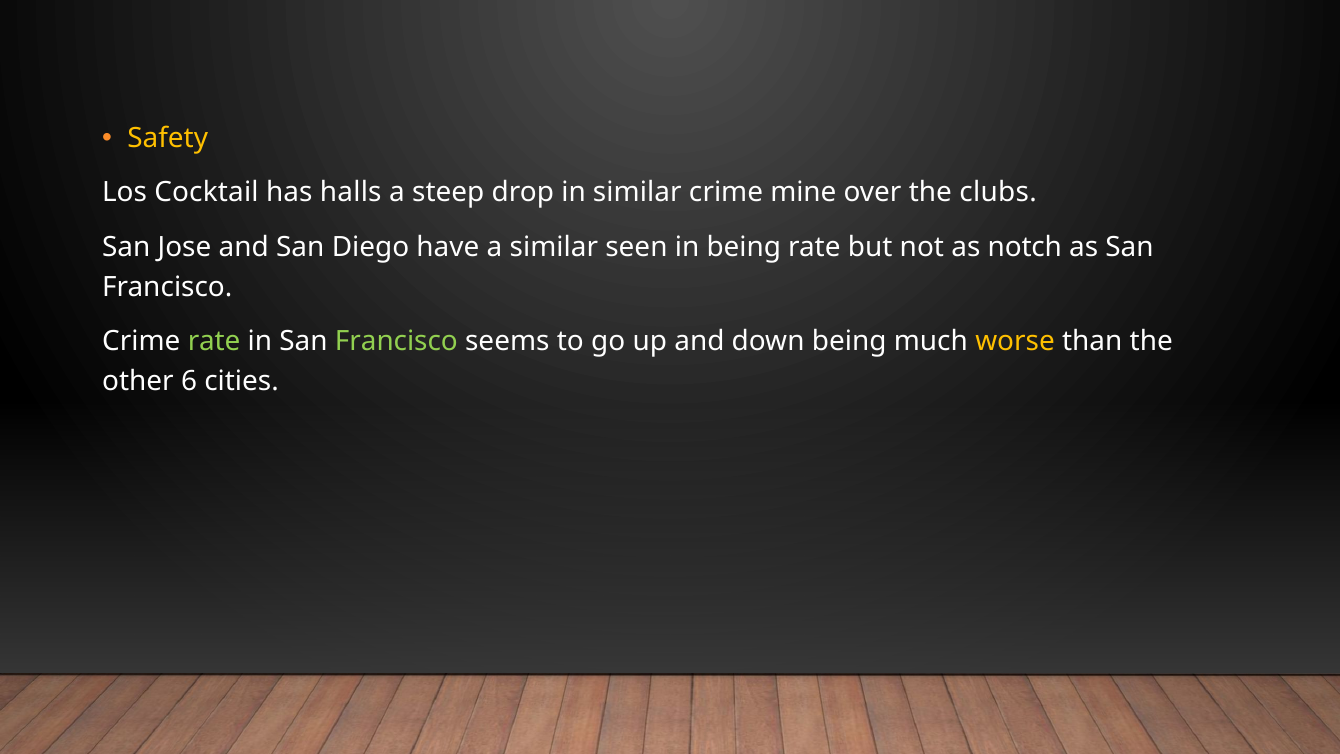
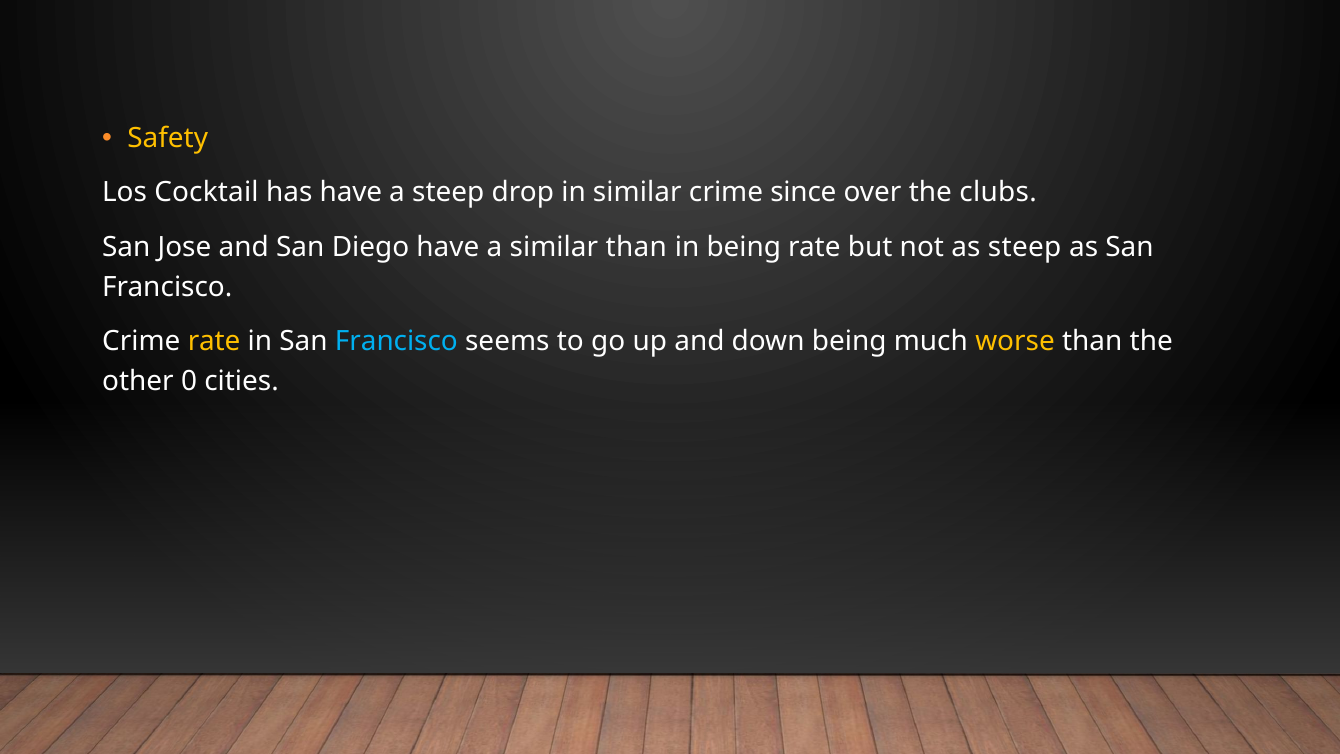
has halls: halls -> have (351, 193)
mine: mine -> since (803, 193)
similar seen: seen -> than (636, 247)
as notch: notch -> steep (1025, 247)
rate colour: light green -> yellow (214, 341)
Francisco colour: light green -> light blue (396, 341)
6: 6 -> 0 (189, 382)
